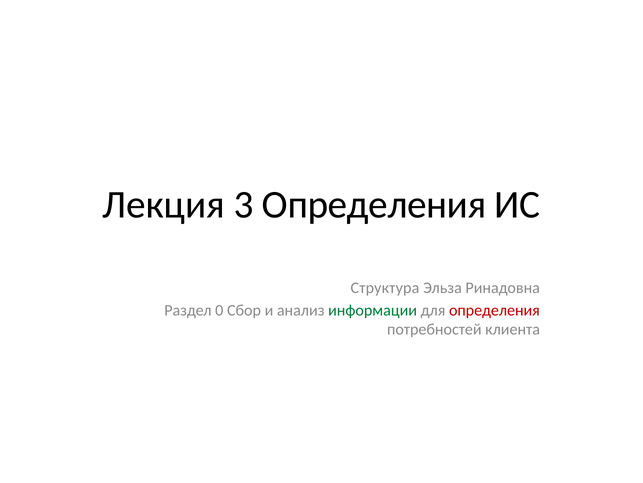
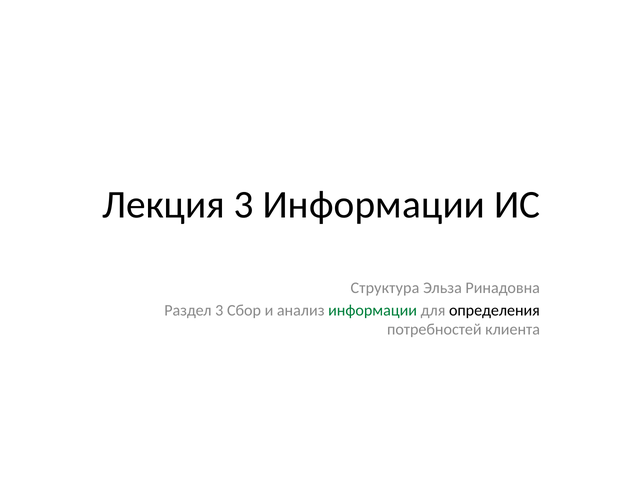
3 Определения: Определения -> Информации (374, 204)
Раздел 0: 0 -> 3 (219, 310)
определения colour: red -> black (494, 310)
